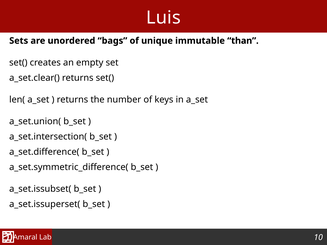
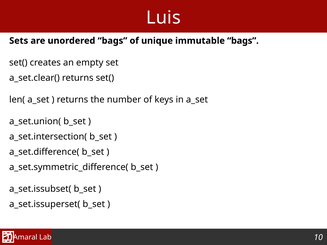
immutable than: than -> bags (243, 41)
